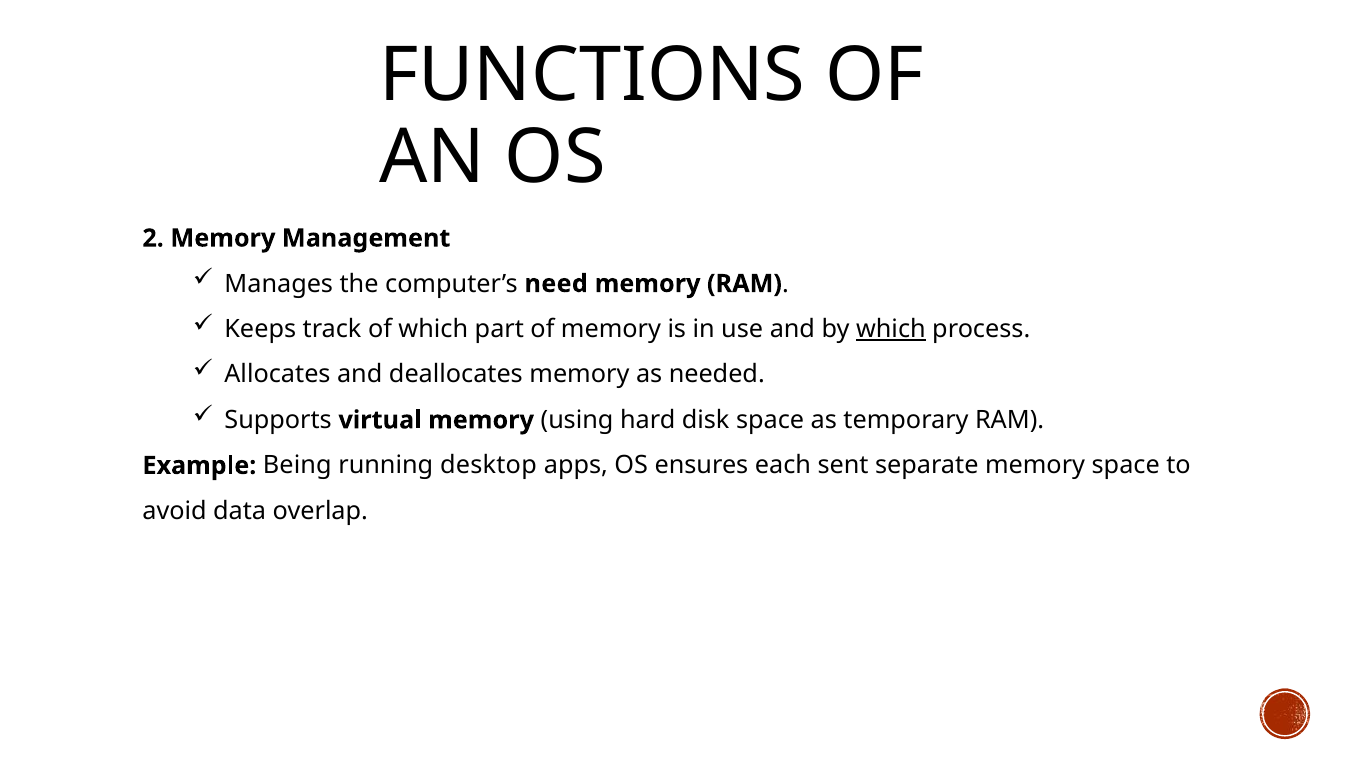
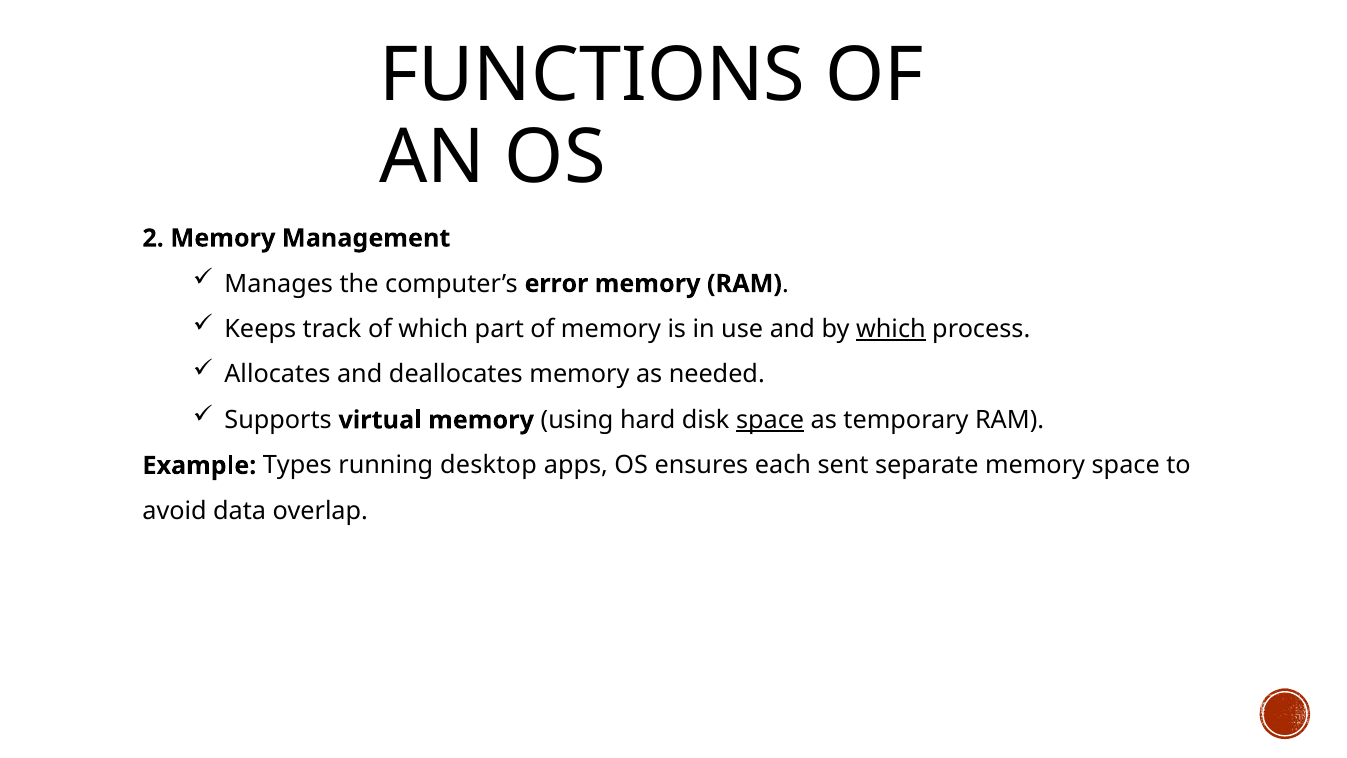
need: need -> error (556, 284)
space underline: none -> present (770, 420)
Being: Being -> Types (297, 465)
